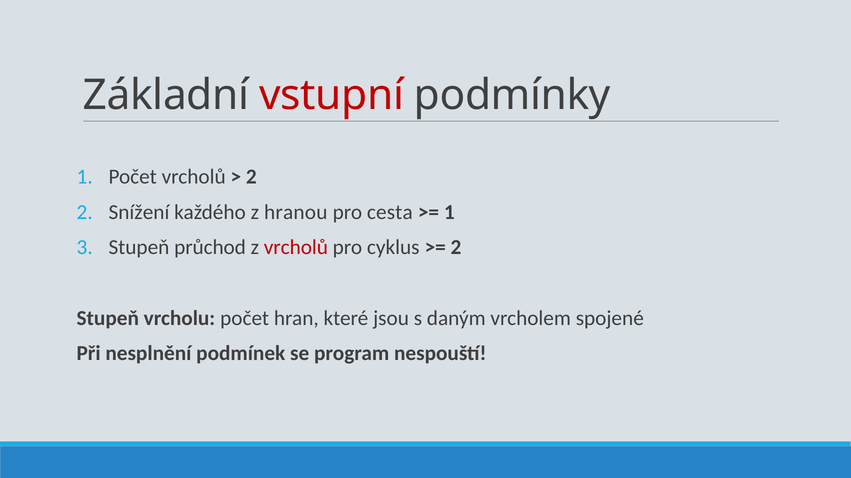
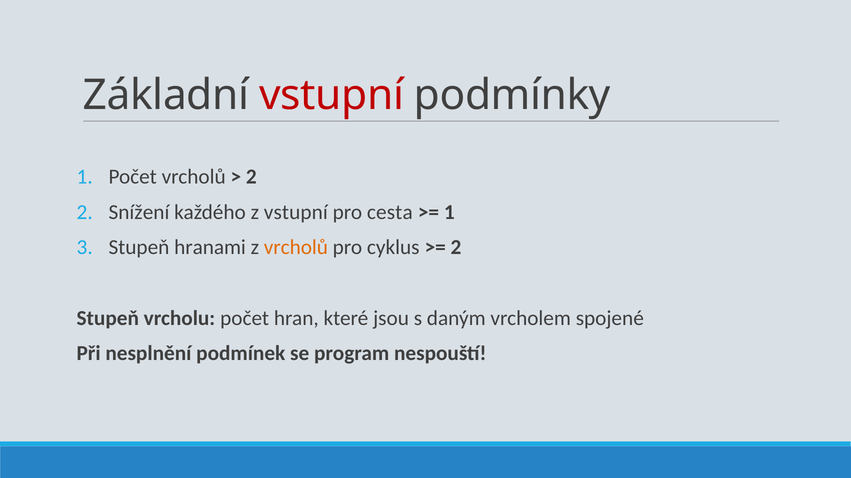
z hranou: hranou -> vstupní (296, 212)
průchod: průchod -> hranami (210, 248)
vrcholů colour: red -> orange (296, 248)
